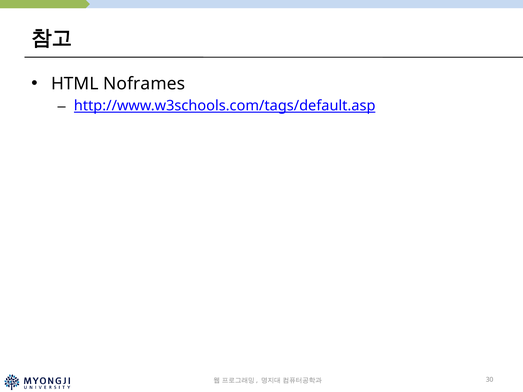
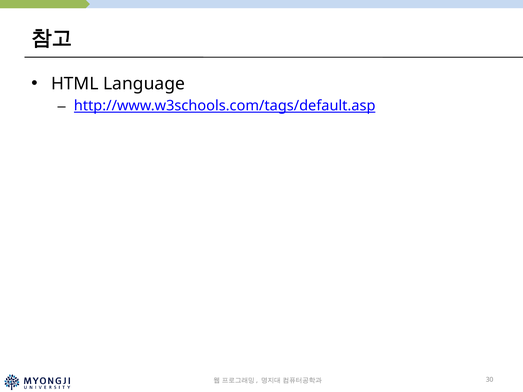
Noframes: Noframes -> Language (144, 84)
